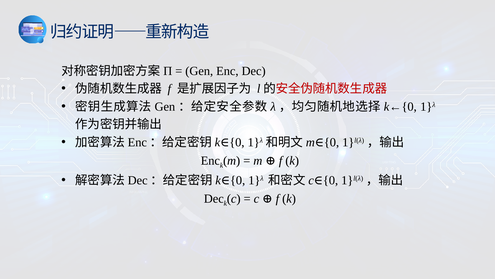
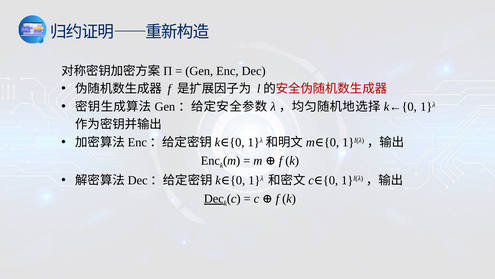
Dec underline: none -> present (214, 198)
